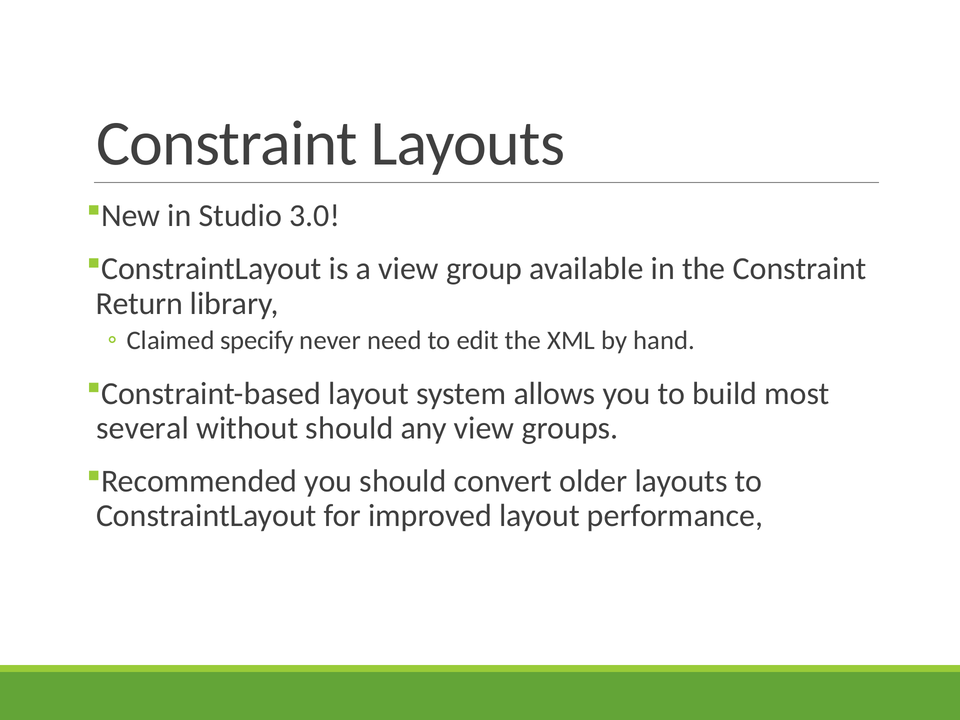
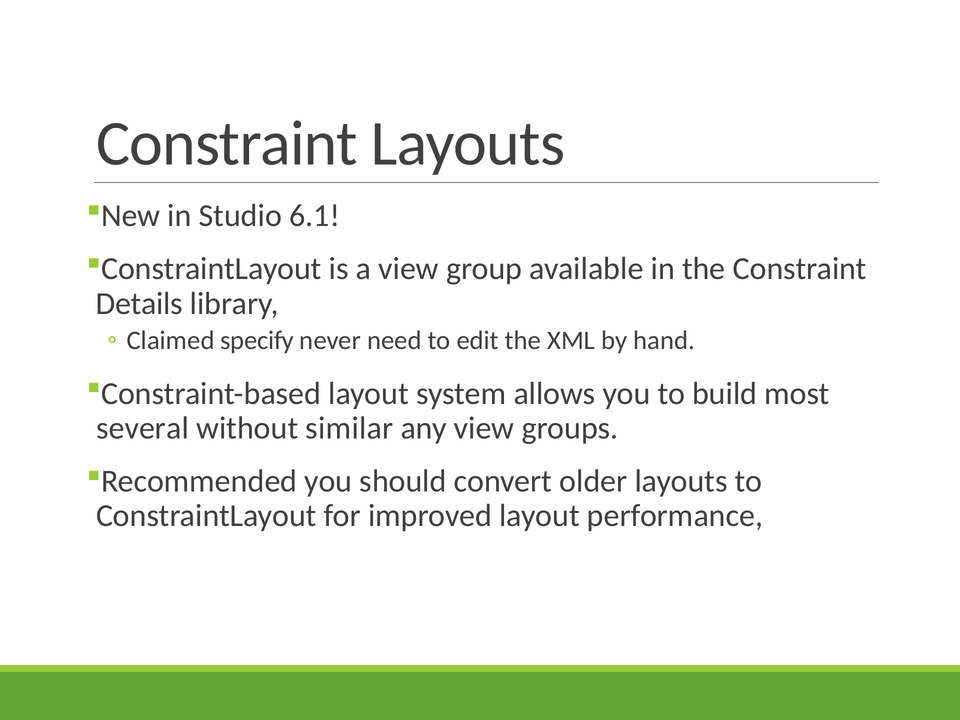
3.0: 3.0 -> 6.1 (315, 216)
Return: Return -> Details (139, 303)
without should: should -> similar (349, 428)
